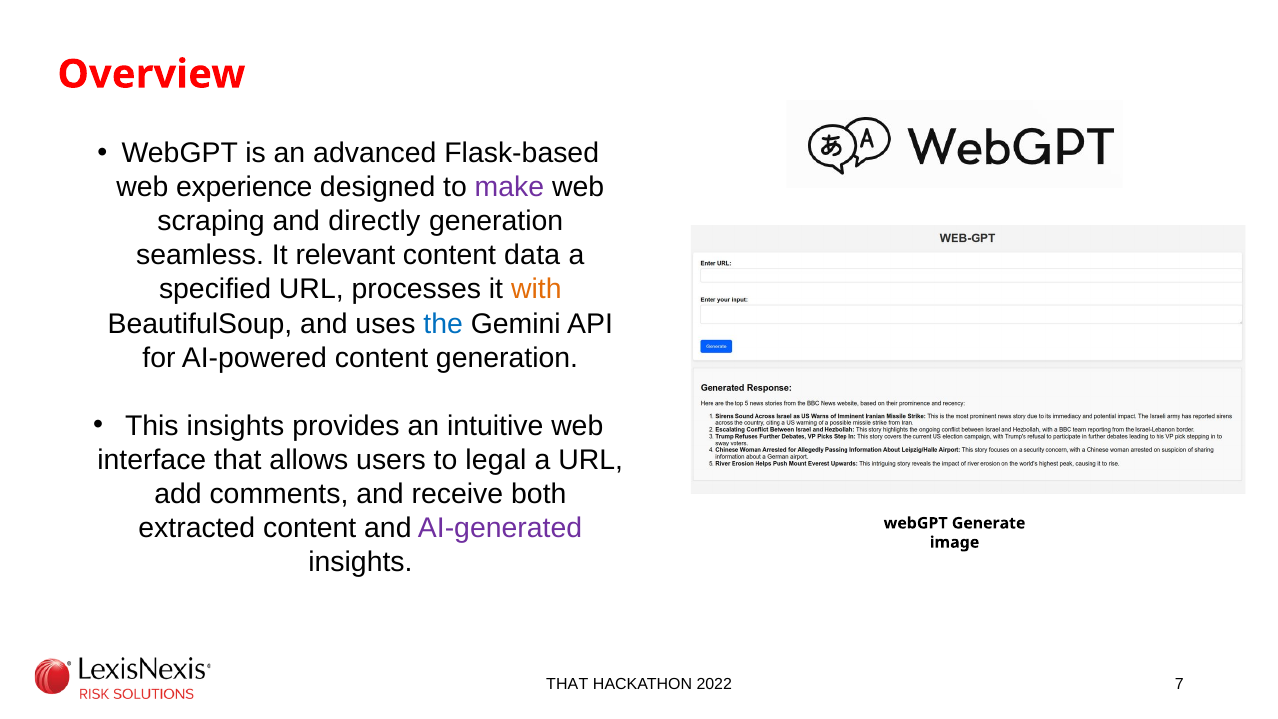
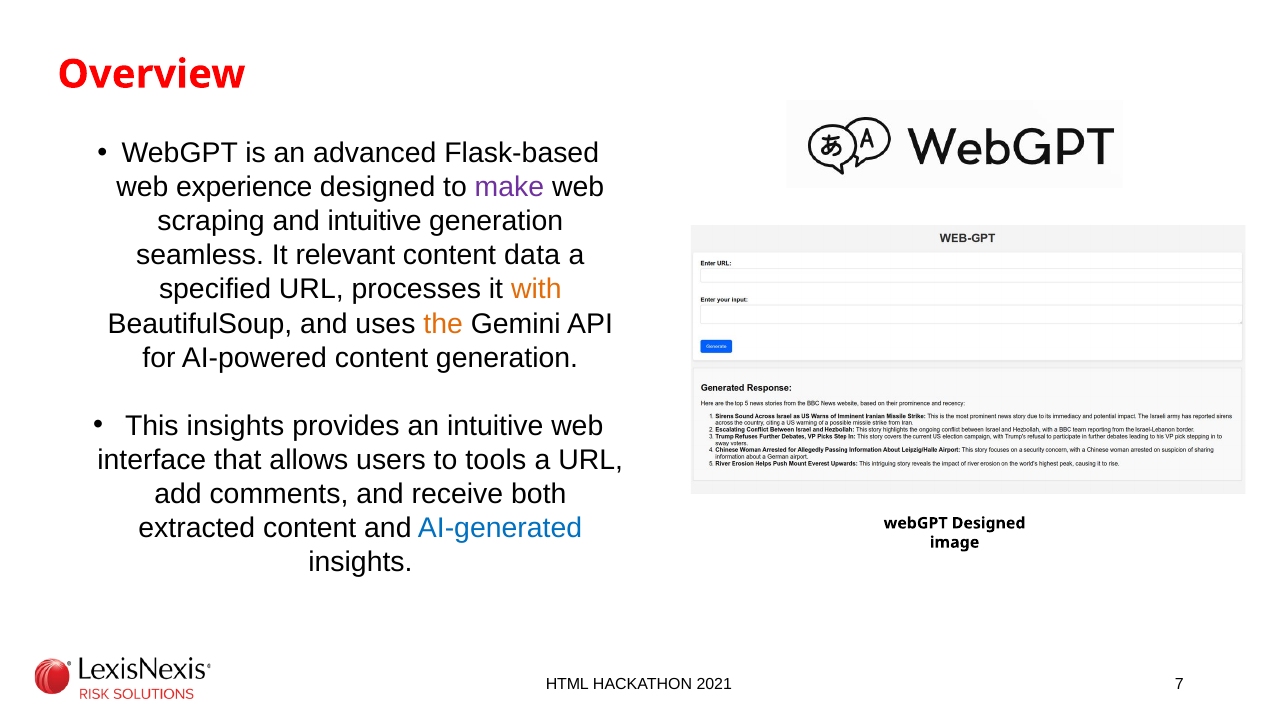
and directly: directly -> intuitive (375, 221)
the colour: blue -> orange (443, 324)
legal: legal -> tools (496, 460)
AI-generated colour: purple -> blue (500, 528)
webGPT Generate: Generate -> Designed (989, 523)
THAT: THAT -> HTML (567, 684)
2022: 2022 -> 2021 (714, 684)
